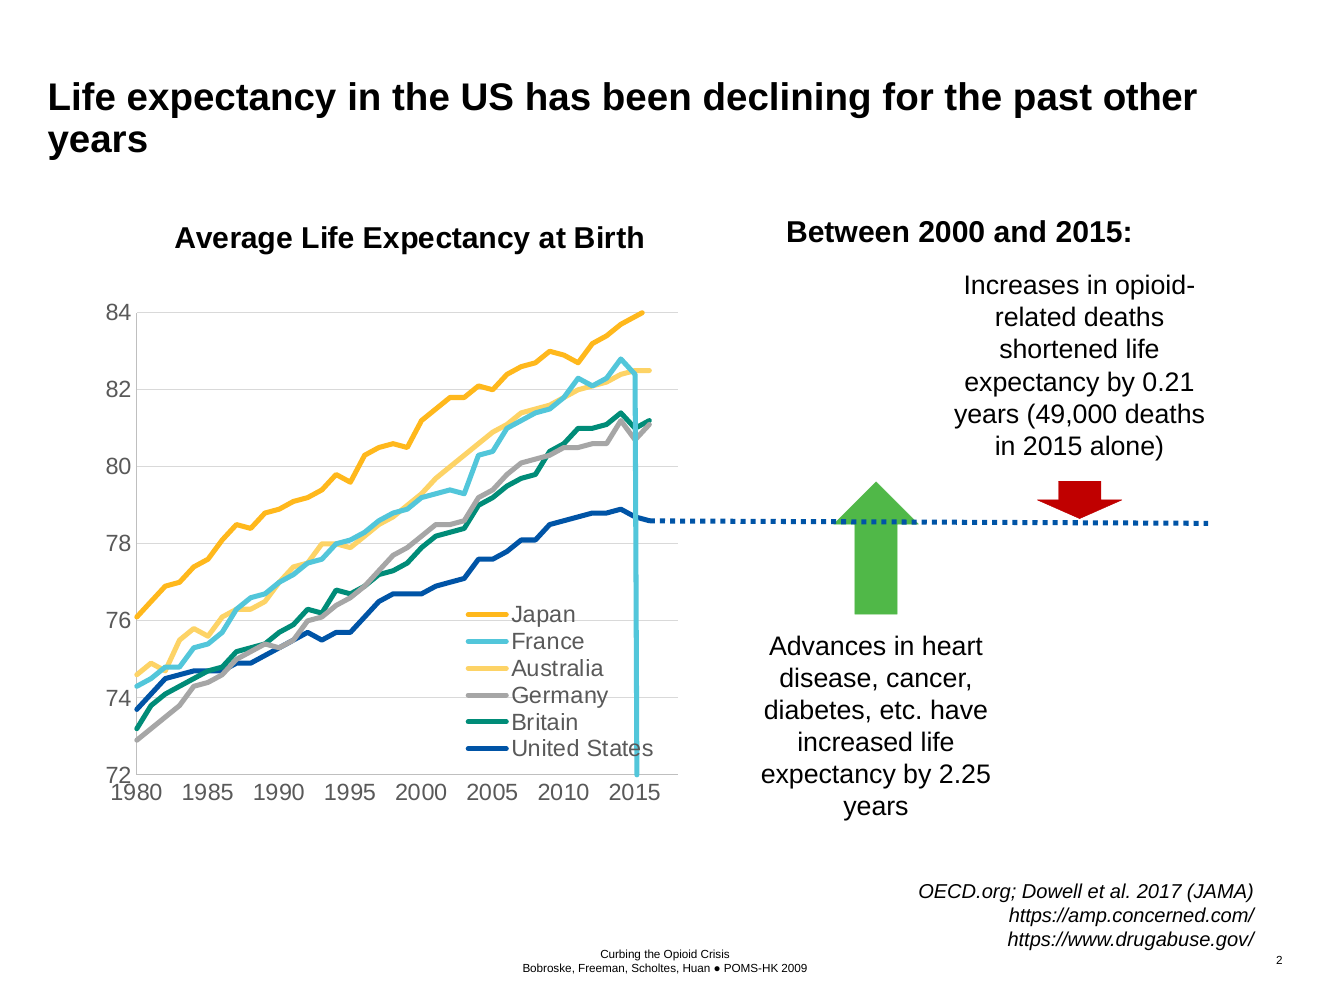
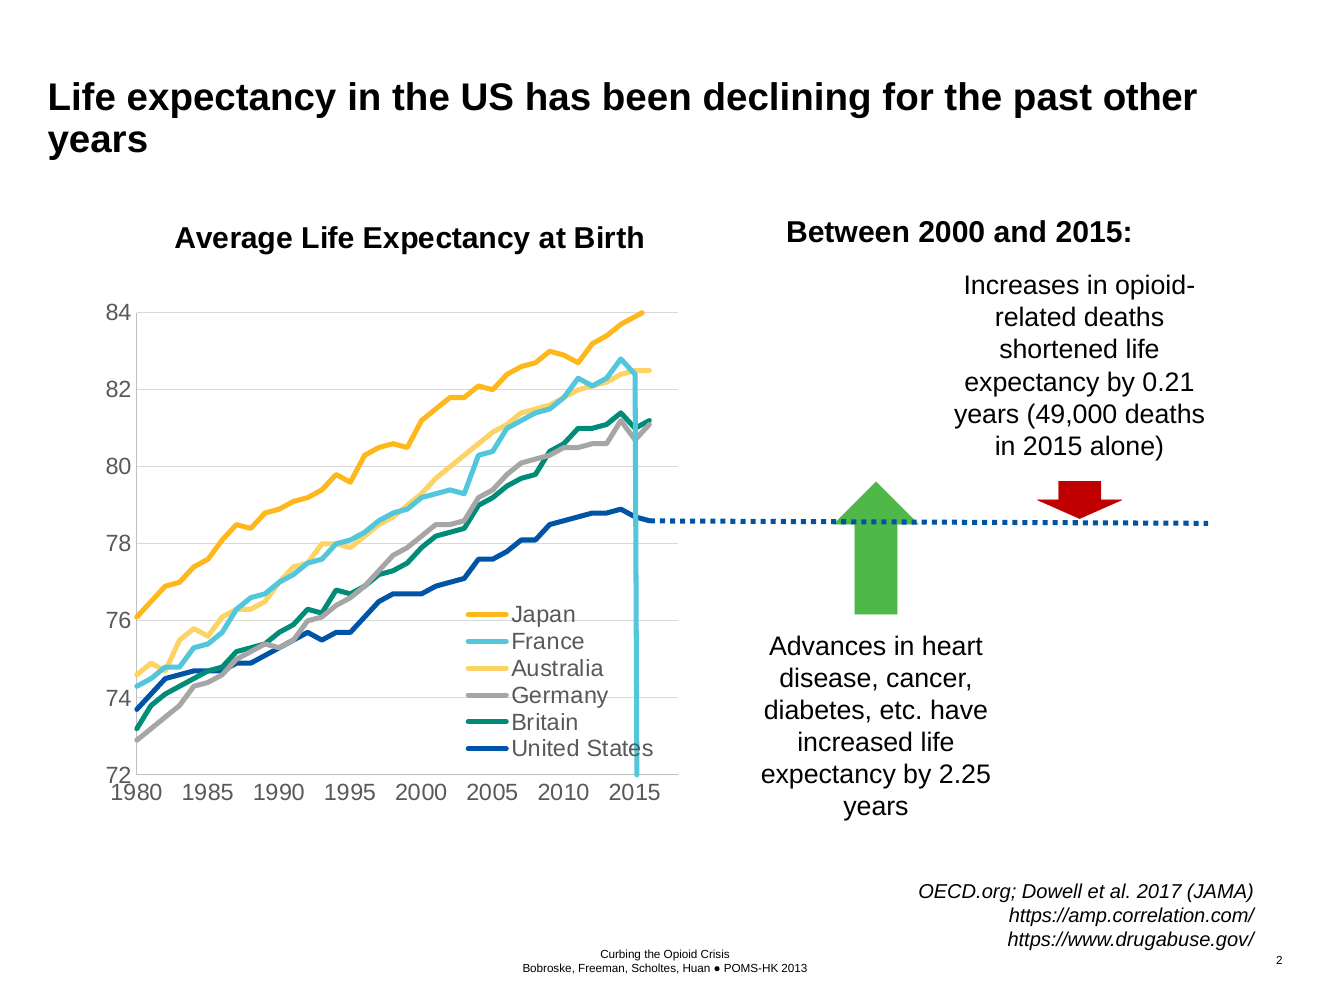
https://amp.concerned.com/: https://amp.concerned.com/ -> https://amp.correlation.com/ (1131, 917)
2009: 2009 -> 2013 (794, 969)
